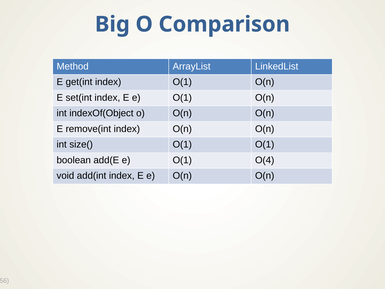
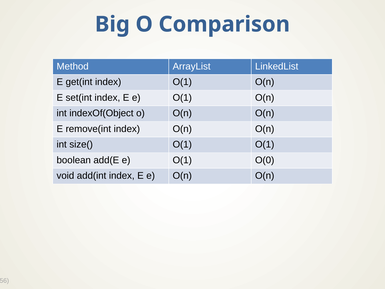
O(4: O(4 -> O(0 (265, 160)
